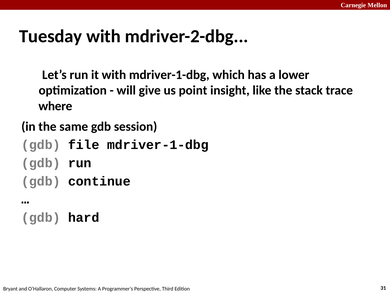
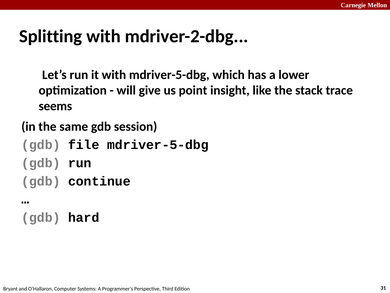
Tuesday: Tuesday -> Splitting (51, 36)
with mdriver-1-dbg: mdriver-1-dbg -> mdriver-5-dbg (169, 75)
where: where -> seems (55, 106)
file mdriver-1-dbg: mdriver-1-dbg -> mdriver-5-dbg (158, 145)
